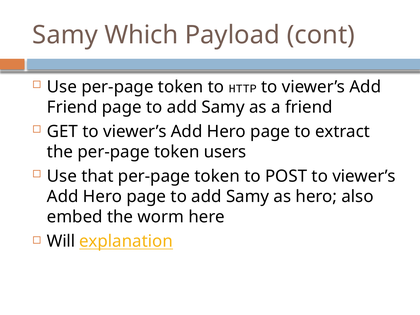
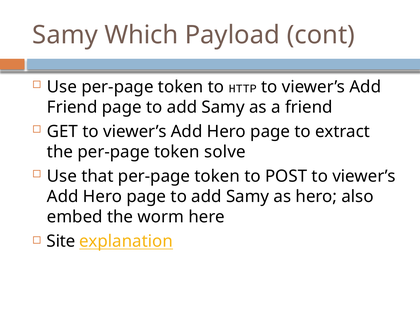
users: users -> solve (225, 152)
Will: Will -> Site (61, 241)
